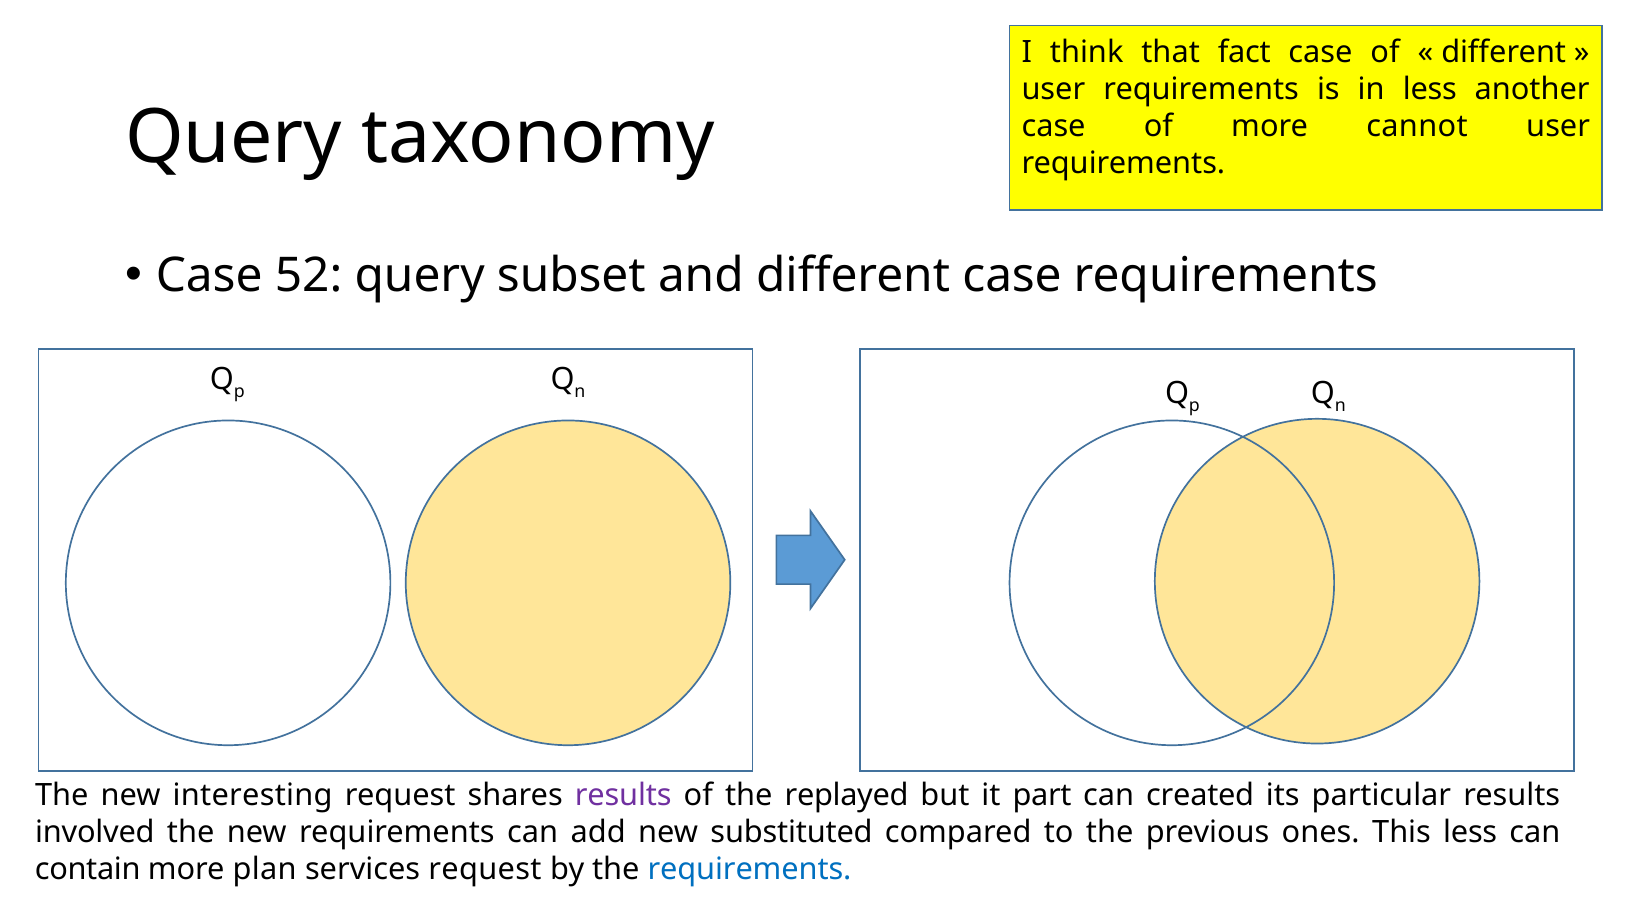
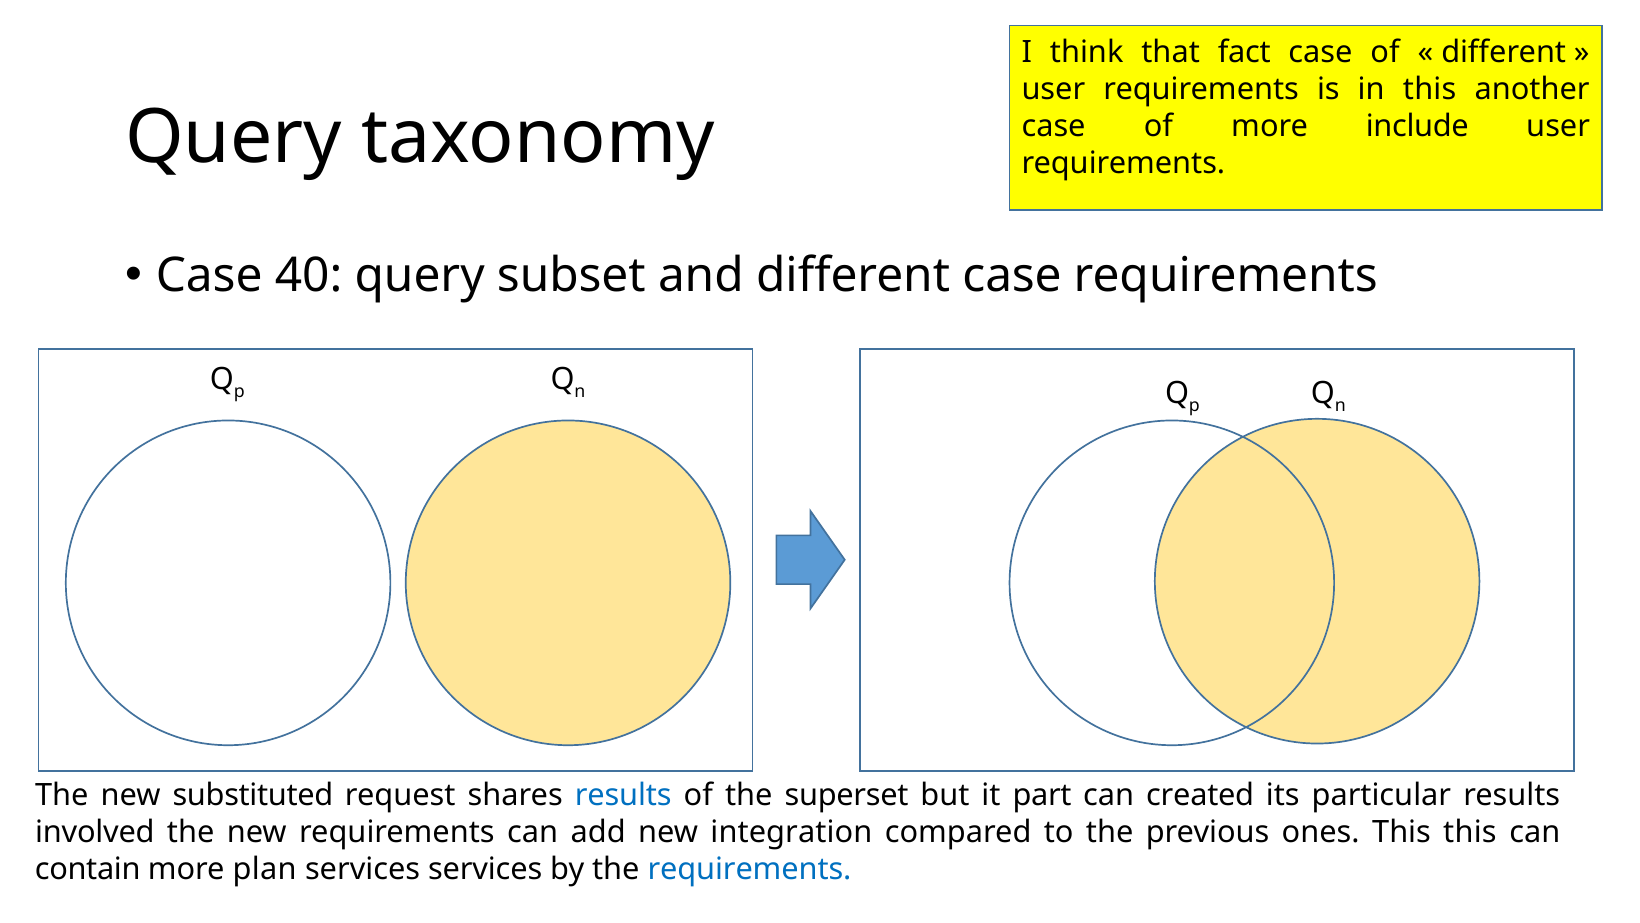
in less: less -> this (1430, 89)
cannot: cannot -> include (1417, 126)
52: 52 -> 40 (309, 276)
interesting: interesting -> substituted (253, 795)
results colour: purple -> blue (623, 795)
replayed: replayed -> superset (847, 795)
substituted: substituted -> integration (791, 832)
This less: less -> this (1470, 832)
services request: request -> services (485, 869)
